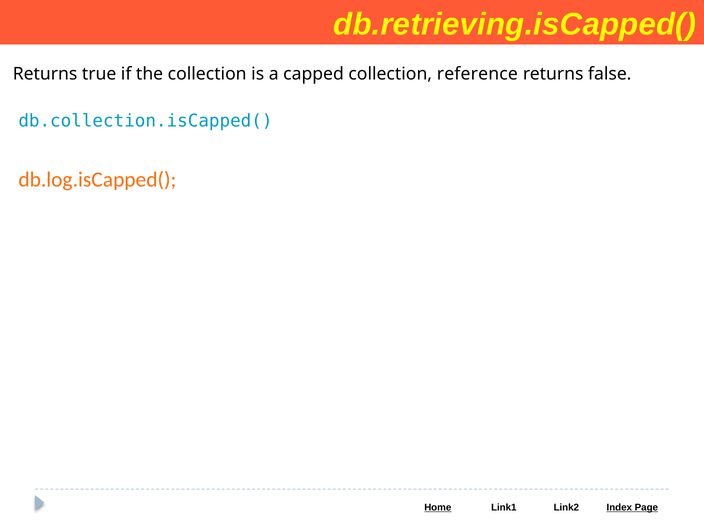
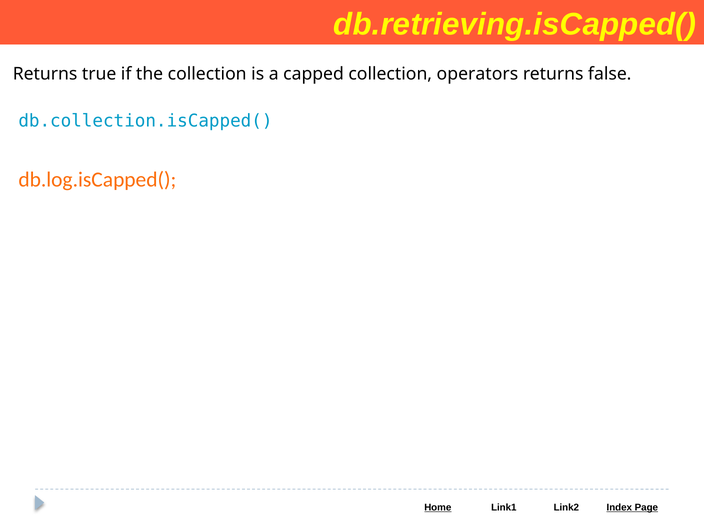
reference: reference -> operators (477, 74)
